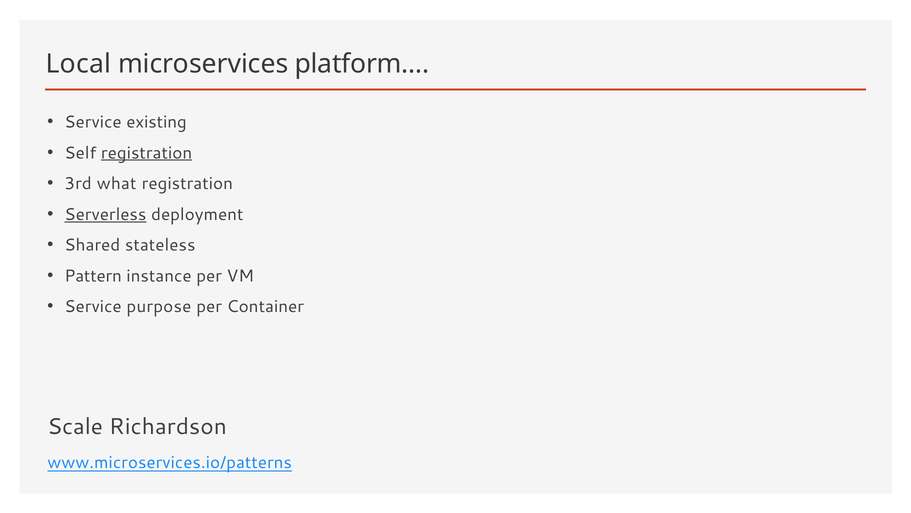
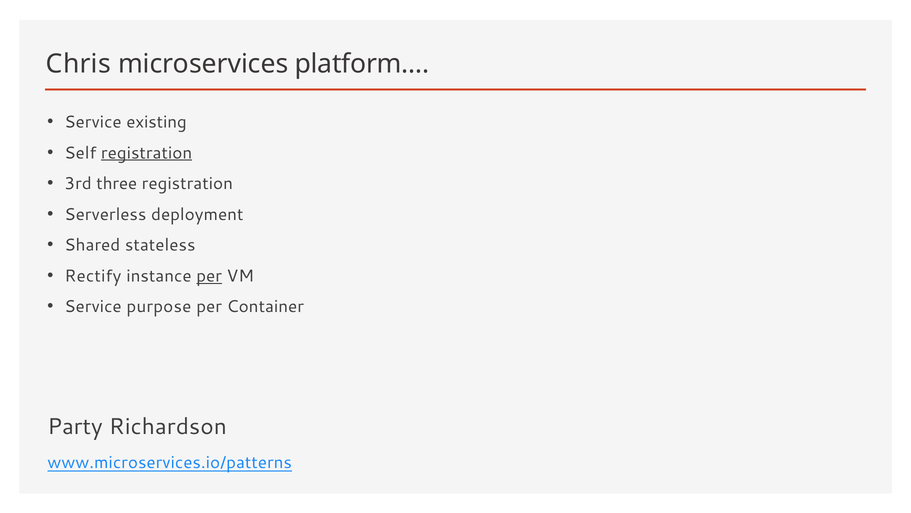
Local: Local -> Chris (78, 64)
what: what -> three (117, 183)
Serverless underline: present -> none (105, 214)
Pattern: Pattern -> Rectify (93, 276)
per underline: none -> present (209, 276)
Scale: Scale -> Party (75, 426)
